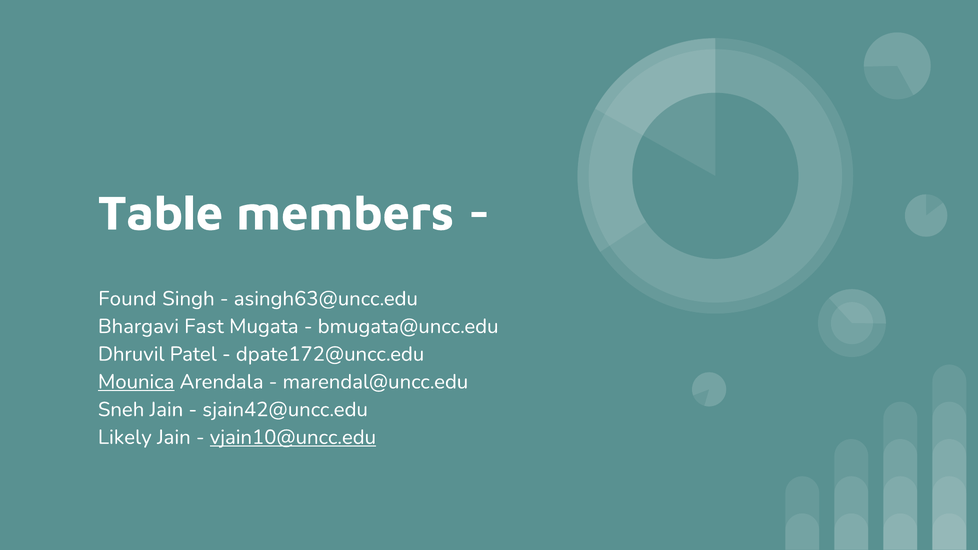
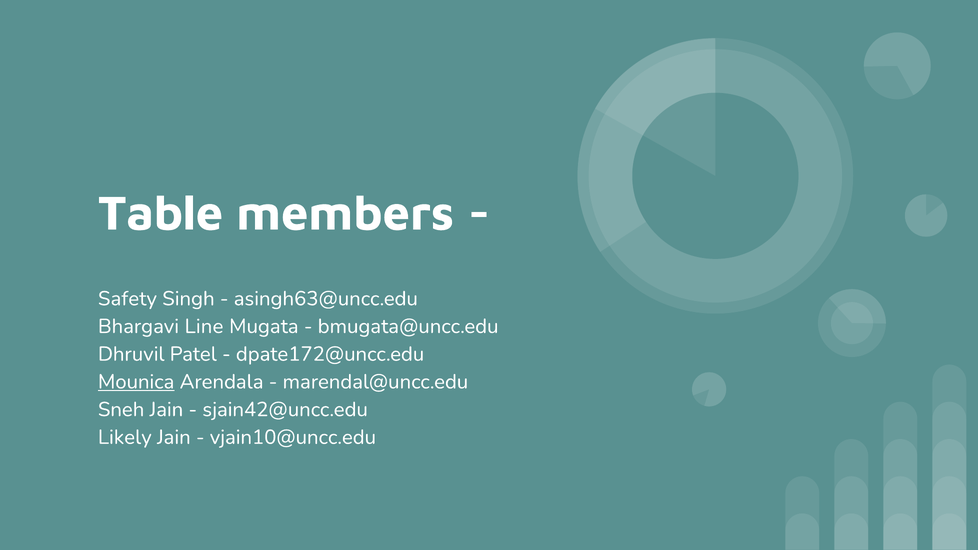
Found: Found -> Safety (127, 299)
Fast: Fast -> Line (204, 326)
vjain10@uncc.edu underline: present -> none (293, 437)
